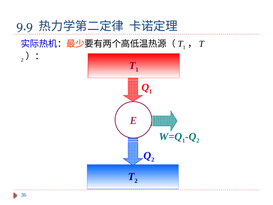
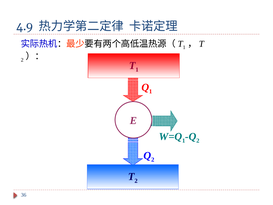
9.9: 9.9 -> 4.9 (25, 26)
